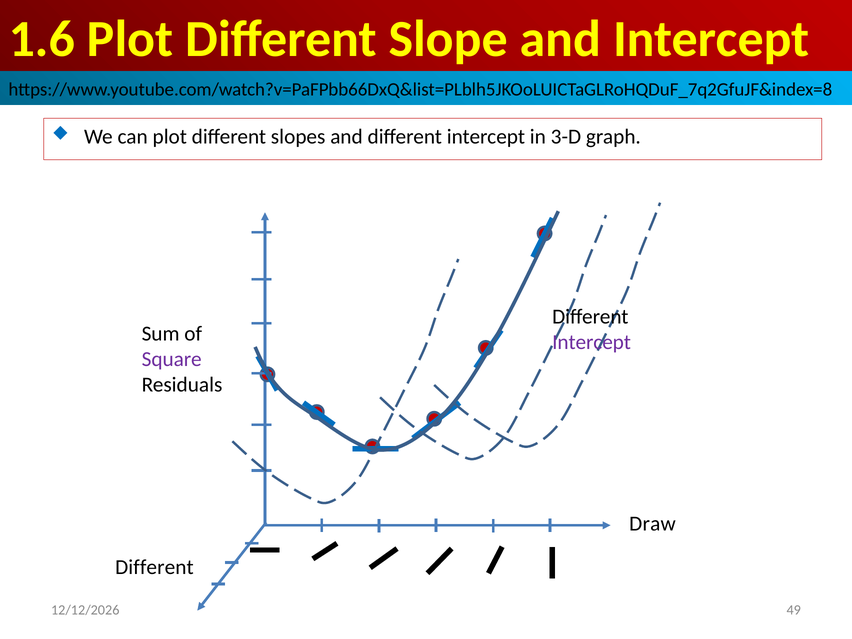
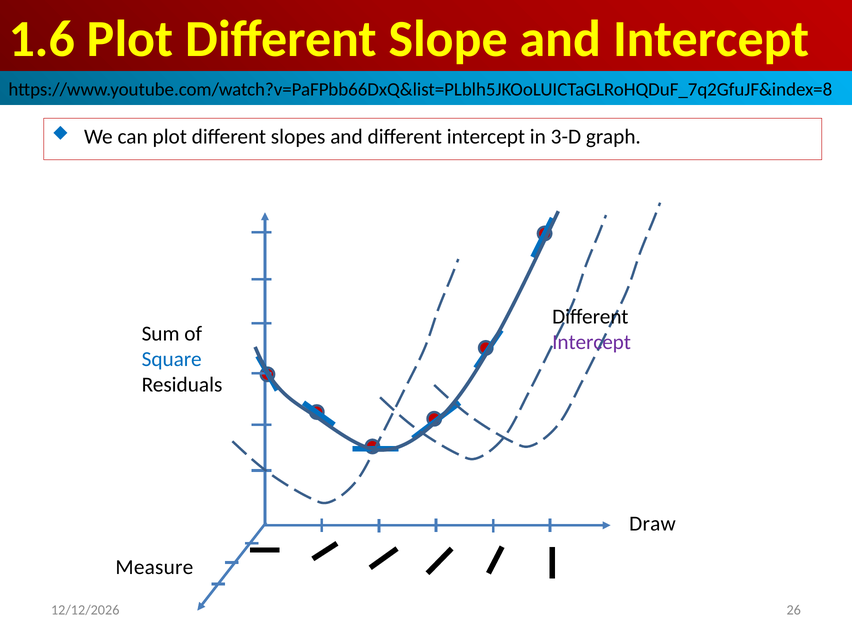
Square colour: purple -> blue (172, 359)
Different: Different -> Measure (154, 567)
49: 49 -> 26 (794, 610)
